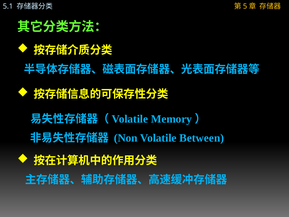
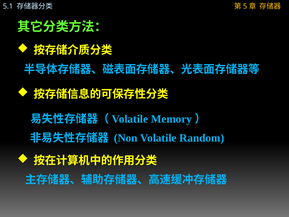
Between: Between -> Random (202, 138)
